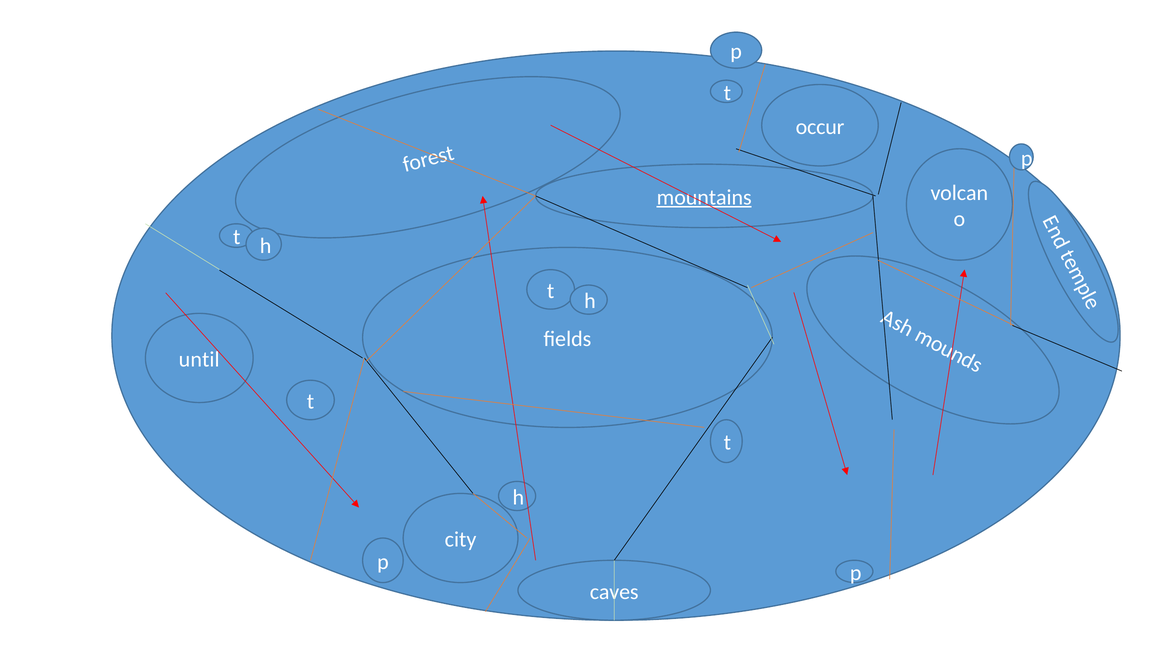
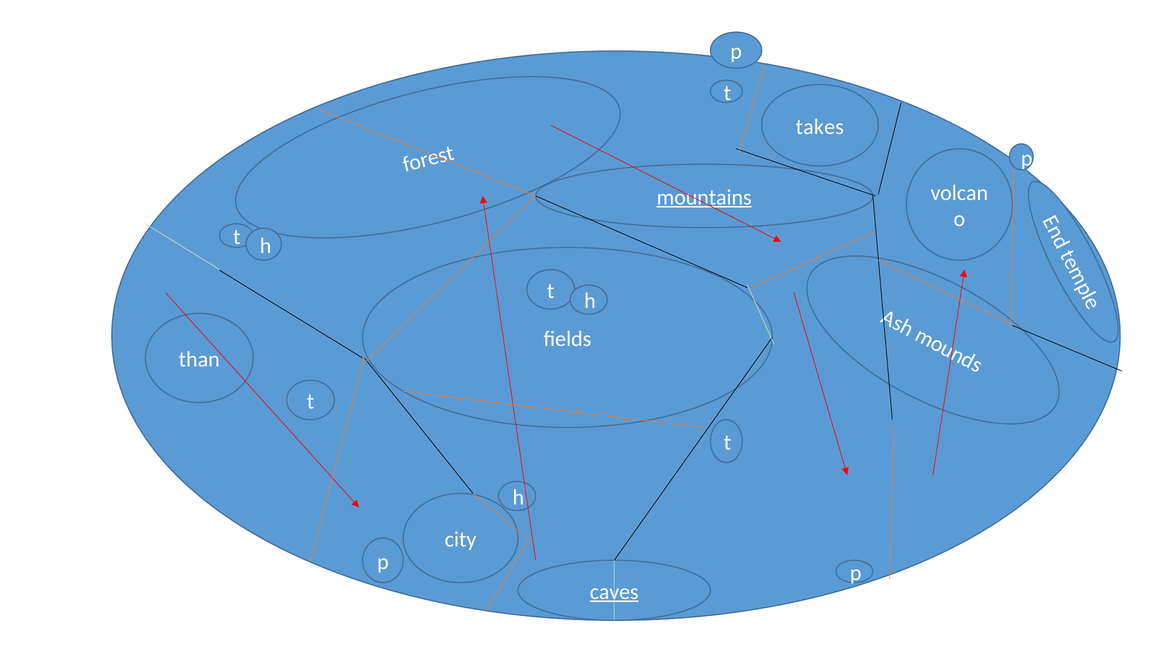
occur: occur -> takes (820, 127)
until: until -> than (199, 359)
caves underline: none -> present (614, 592)
